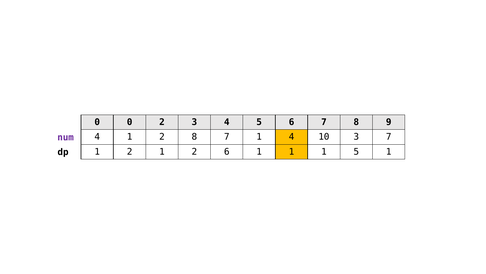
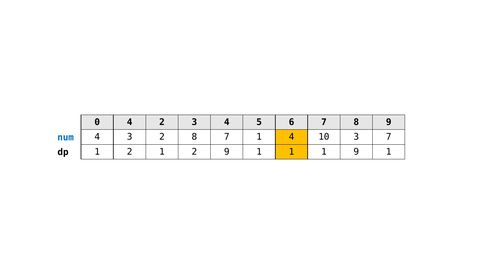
0 0: 0 -> 4 (130, 122)
4 1: 1 -> 3 (130, 137)
num colour: purple -> blue (66, 137)
2 6: 6 -> 9 (227, 151)
1 5: 5 -> 9 (356, 151)
